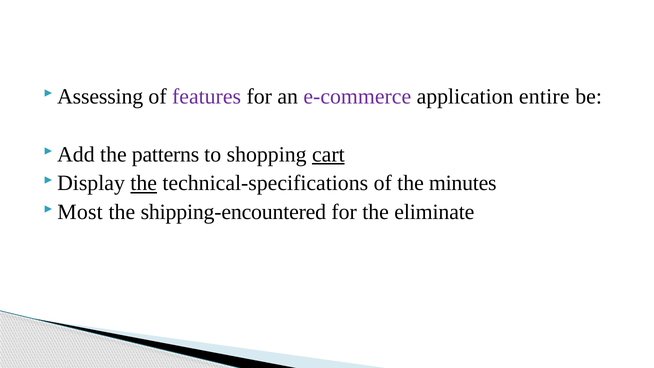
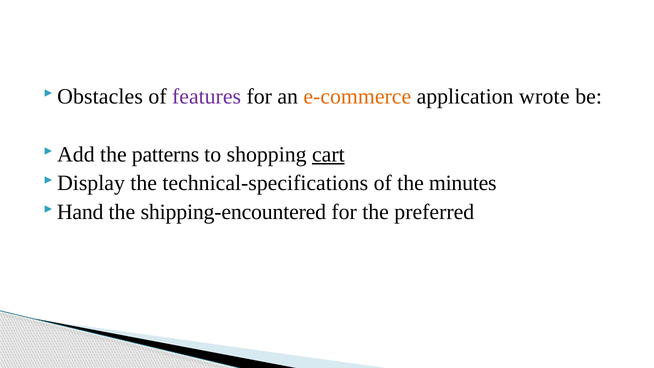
Assessing: Assessing -> Obstacles (100, 97)
e-commerce colour: purple -> orange (357, 97)
entire: entire -> wrote (544, 97)
the underline: present -> none (144, 183)
Most: Most -> Hand (80, 212)
eliminate: eliminate -> preferred (434, 212)
